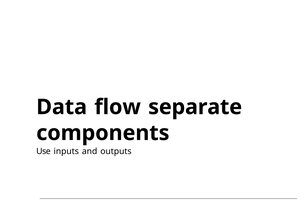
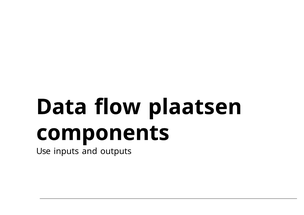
separate: separate -> plaatsen (195, 107)
